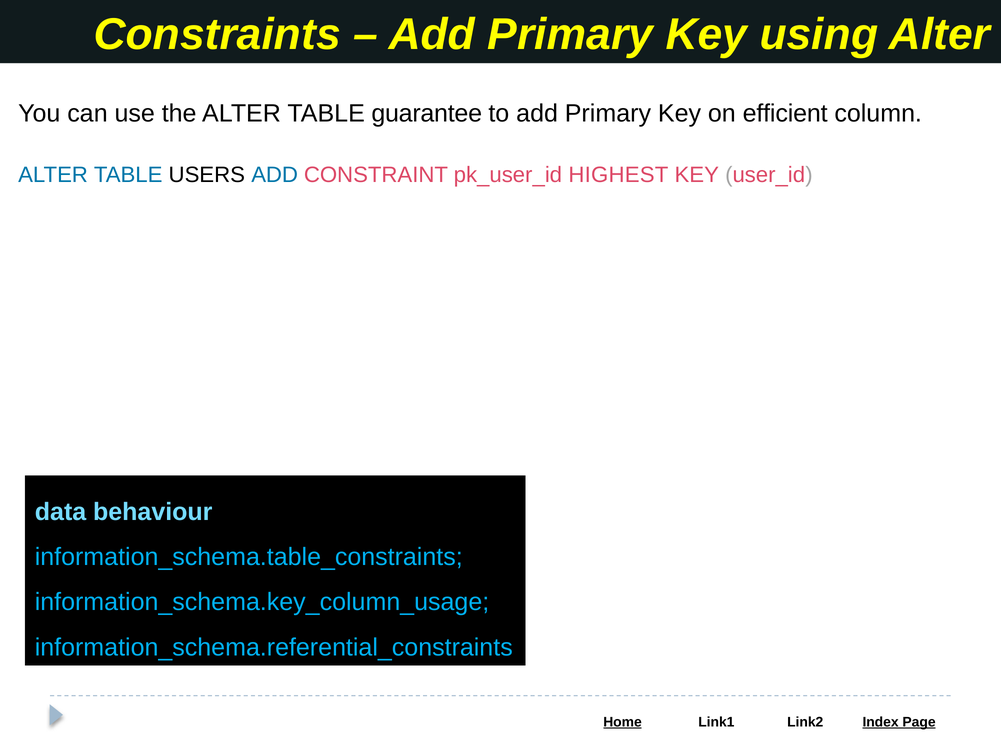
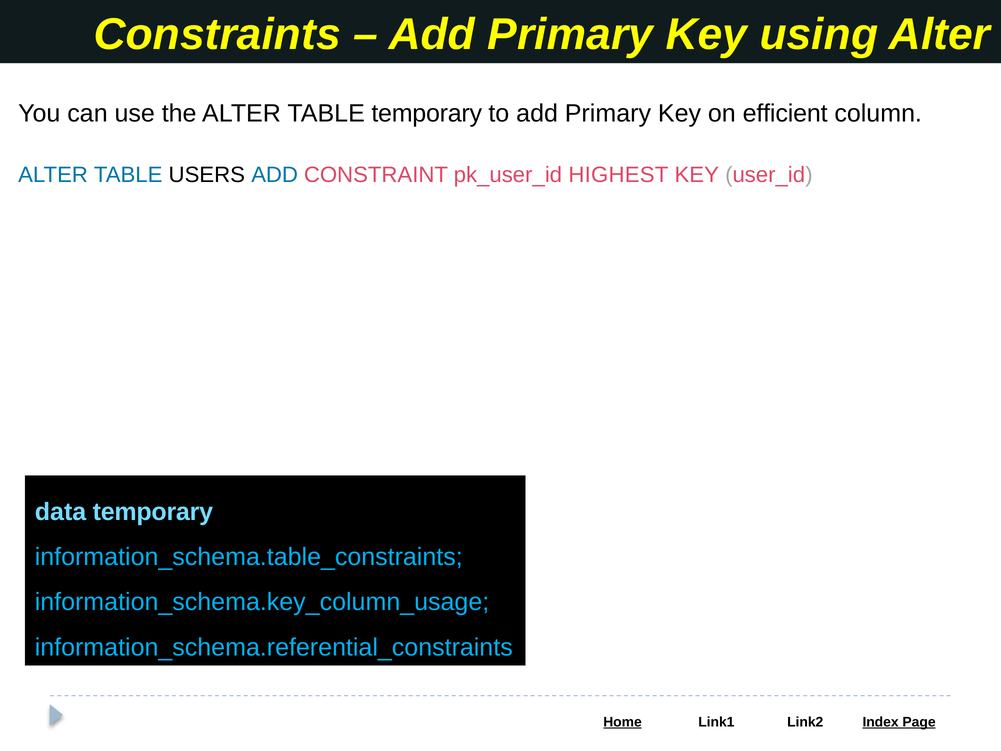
TABLE guarantee: guarantee -> temporary (427, 113)
data behaviour: behaviour -> temporary (153, 512)
